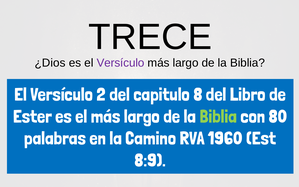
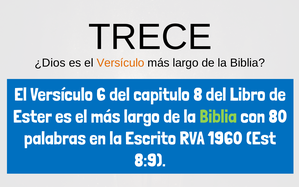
Versículo colour: purple -> orange (121, 63)
2: 2 -> 6 (101, 95)
Camino: Camino -> Escrito (151, 139)
